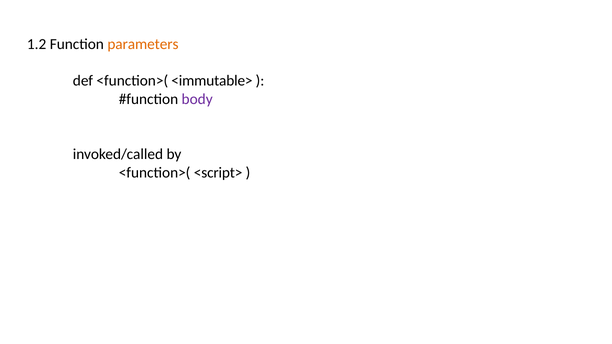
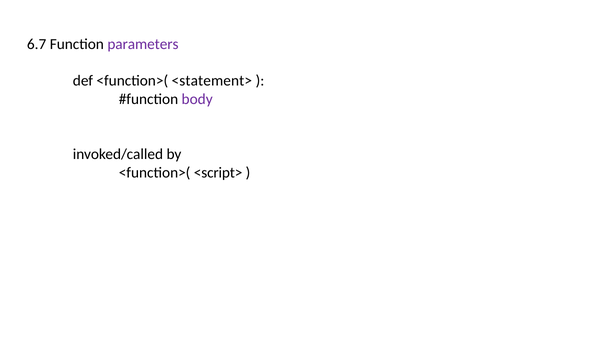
1.2: 1.2 -> 6.7 (37, 44)
parameters colour: orange -> purple (143, 44)
<immutable>: <immutable> -> <statement> (212, 81)
